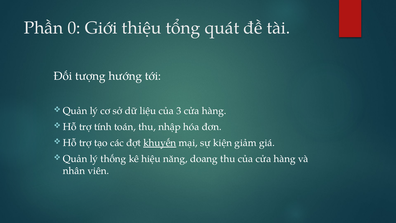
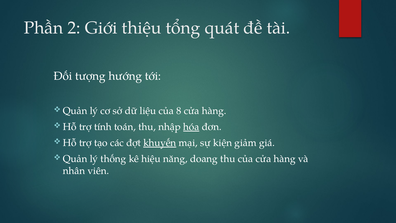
0: 0 -> 2 (74, 28)
3: 3 -> 8 (179, 111)
hóa underline: none -> present (191, 127)
